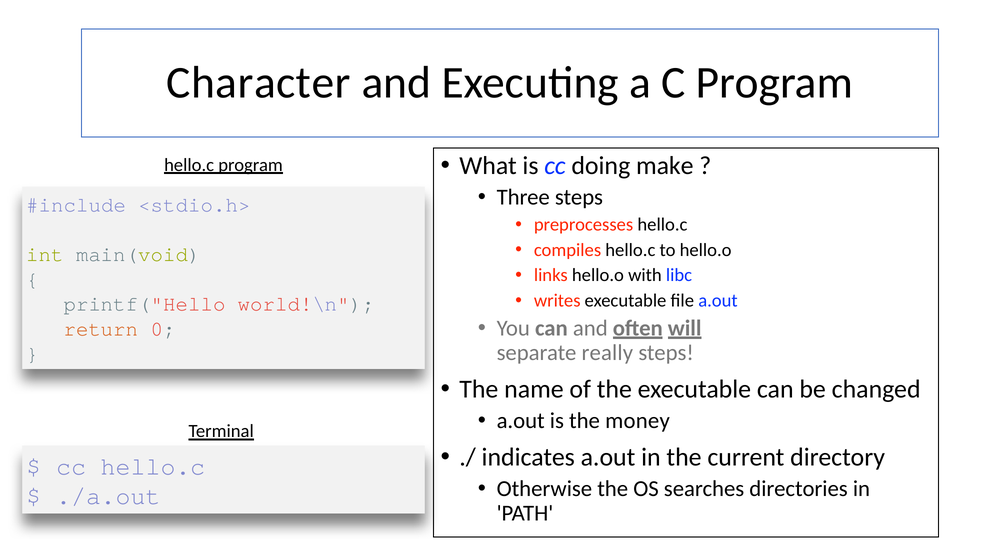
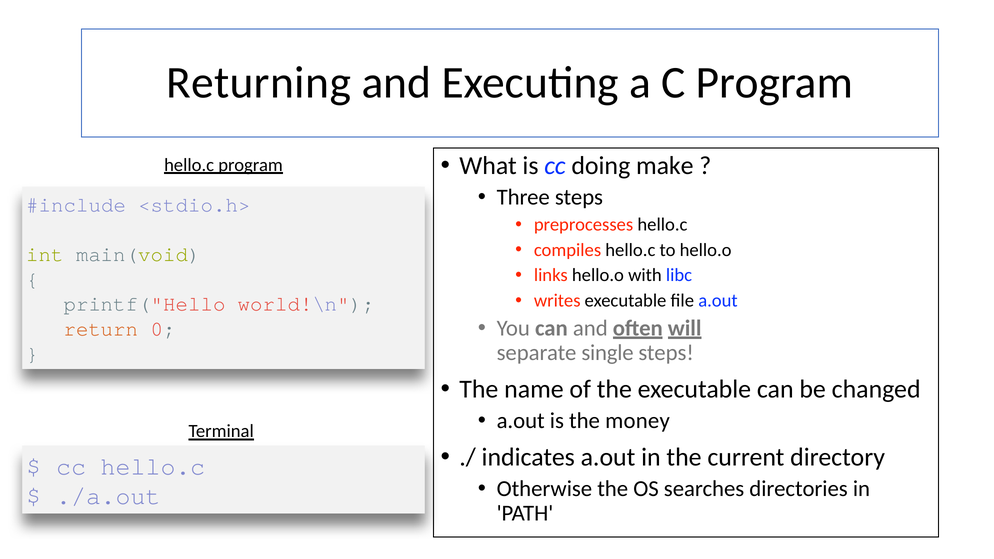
Character: Character -> Returning (259, 83)
really: really -> single (608, 353)
